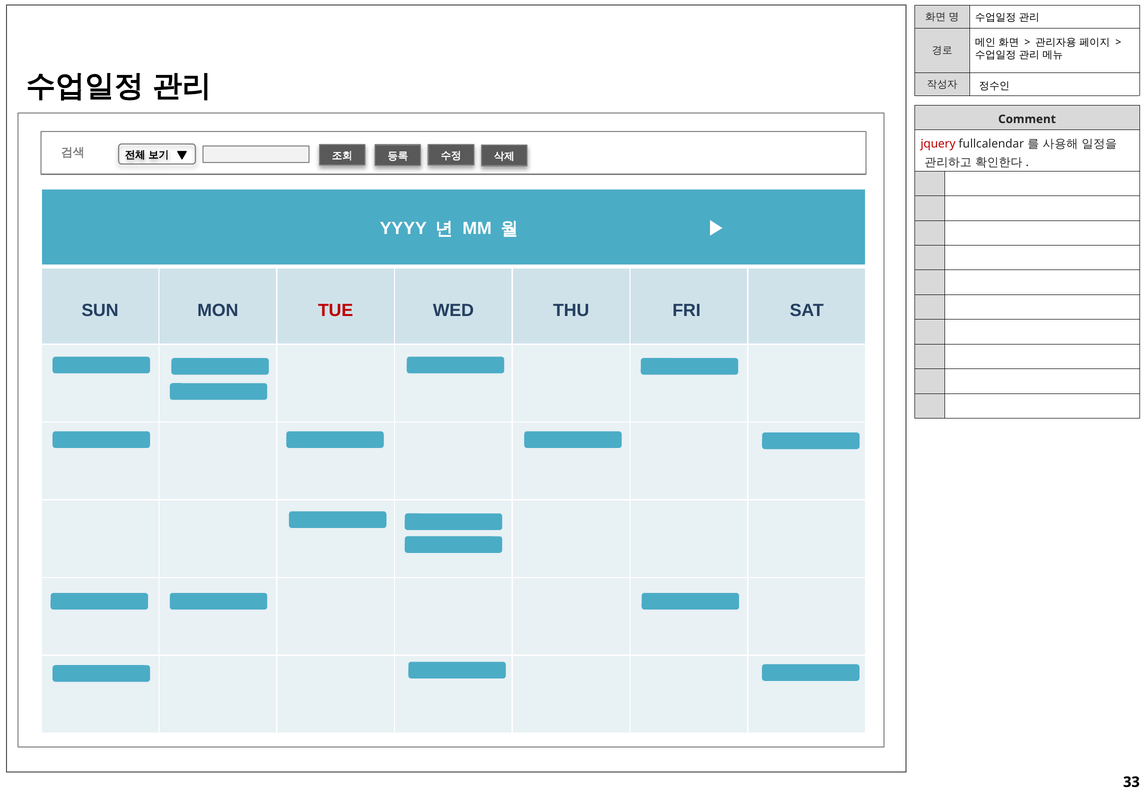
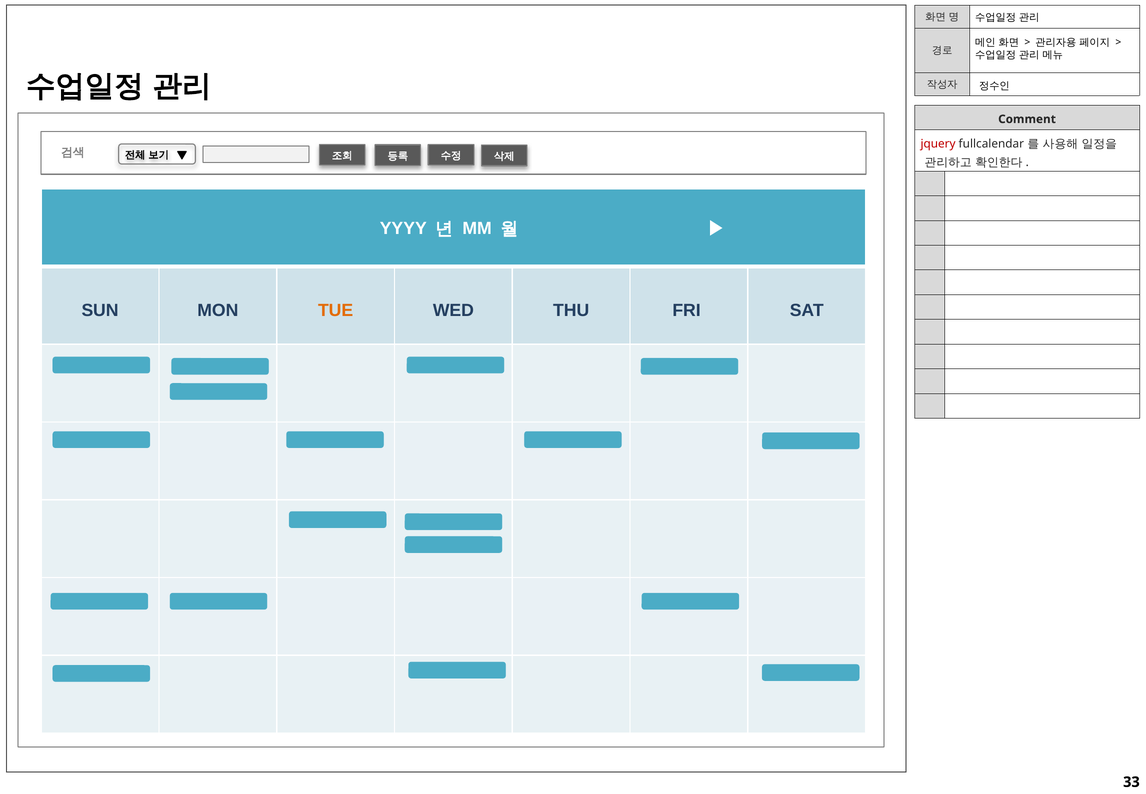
TUE colour: red -> orange (336, 310)
